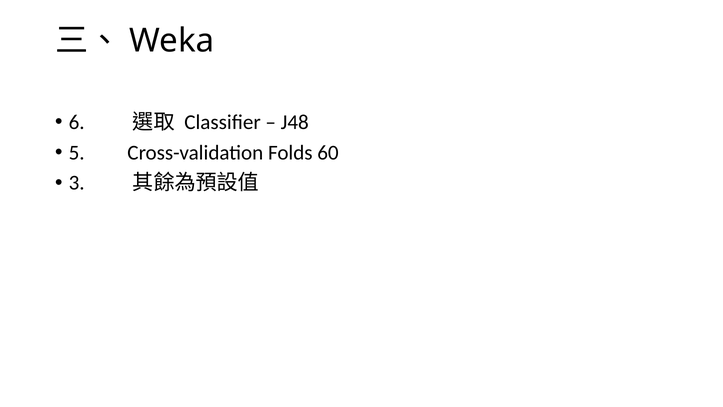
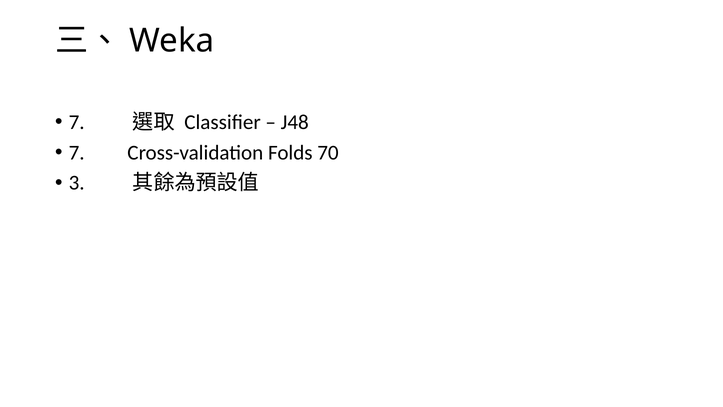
6: 6 -> 7 (77, 122)
5: 5 -> 7 (77, 153)
60: 60 -> 70 (328, 153)
